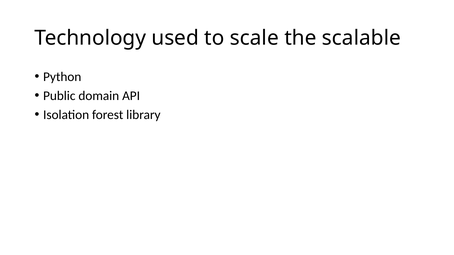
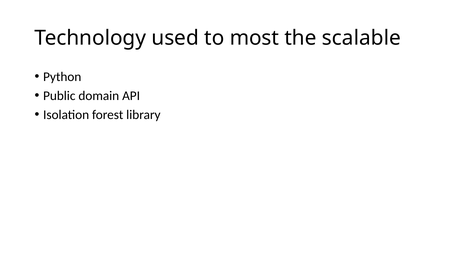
scale: scale -> most (254, 38)
